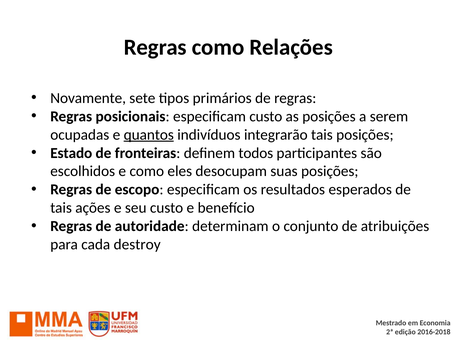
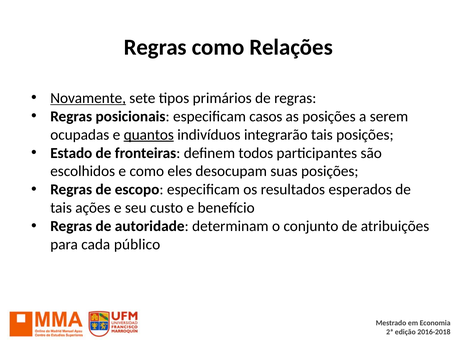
Novamente underline: none -> present (88, 98)
especificam custo: custo -> casos (266, 116)
destroy: destroy -> público (137, 244)
